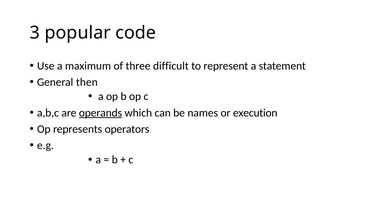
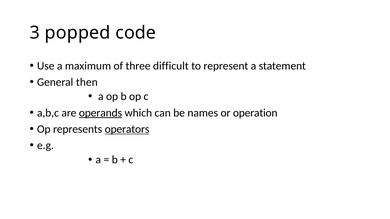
popular: popular -> popped (78, 33)
execution: execution -> operation (255, 113)
operators underline: none -> present (127, 129)
